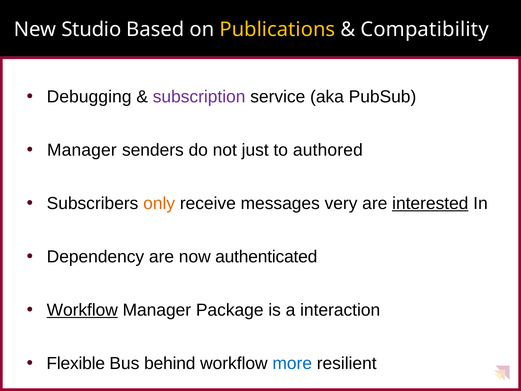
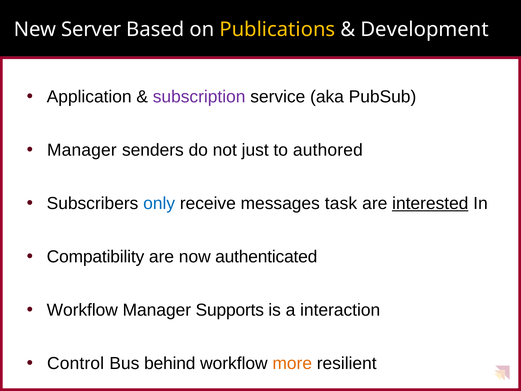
Studio: Studio -> Server (91, 30)
Compatibility: Compatibility -> Development (425, 30)
Debugging: Debugging -> Application (89, 97)
only colour: orange -> blue (159, 203)
very: very -> task (341, 203)
Dependency: Dependency -> Compatibility (96, 257)
Workflow underline: present -> none (82, 310)
Package: Package -> Supports (230, 310)
Flexible: Flexible -> Control (76, 363)
more colour: blue -> orange (292, 363)
